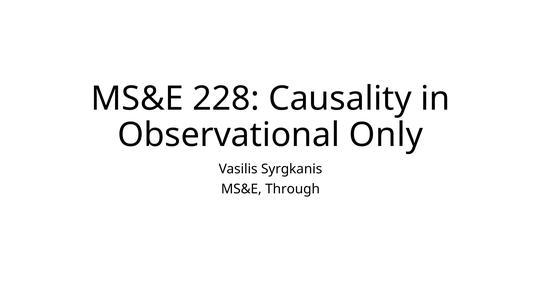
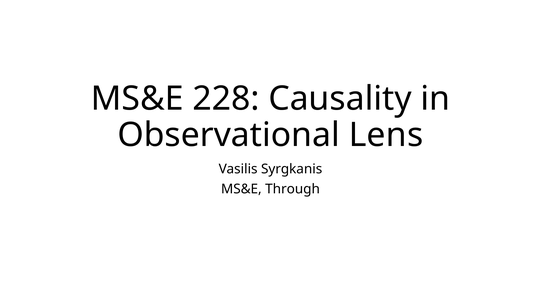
Only: Only -> Lens (386, 135)
